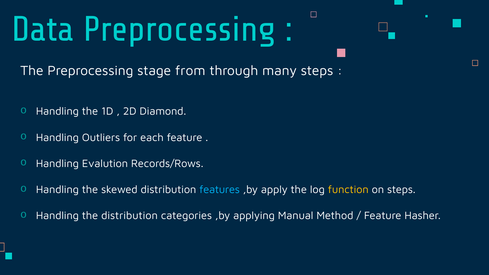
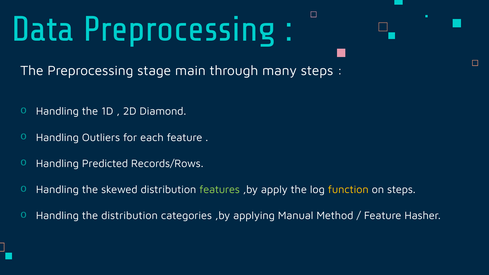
from: from -> main (190, 71)
Evalution: Evalution -> Predicted (105, 164)
features colour: light blue -> light green (220, 190)
